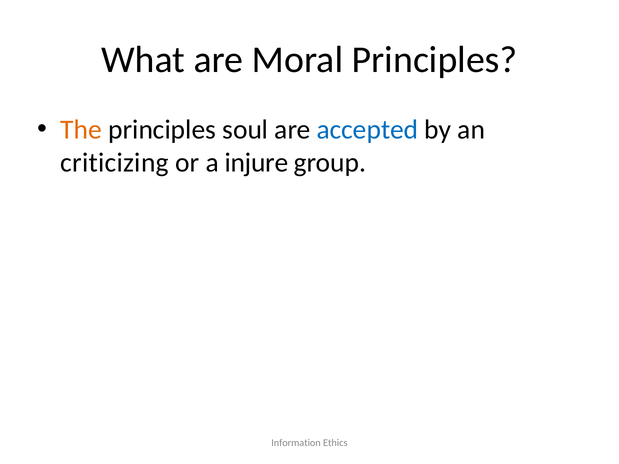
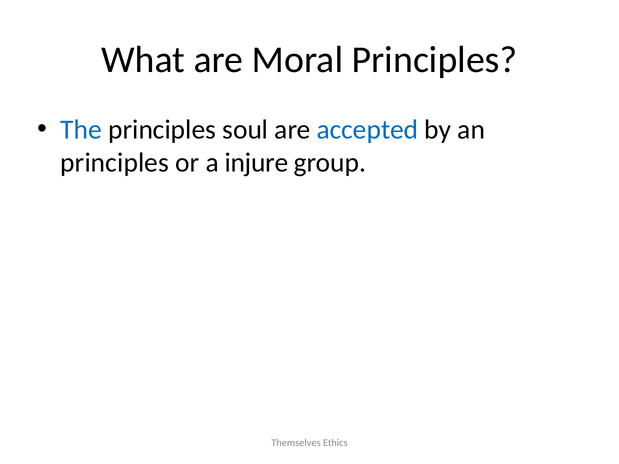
The colour: orange -> blue (81, 130)
criticizing: criticizing -> principles (115, 163)
Information: Information -> Themselves (296, 443)
